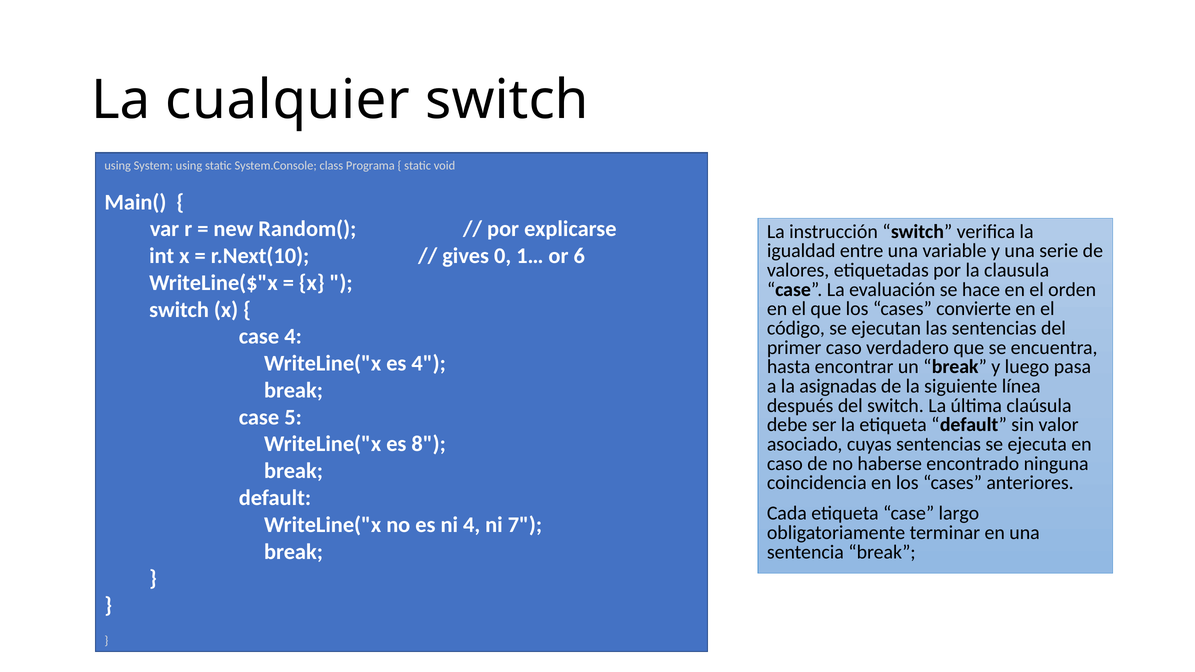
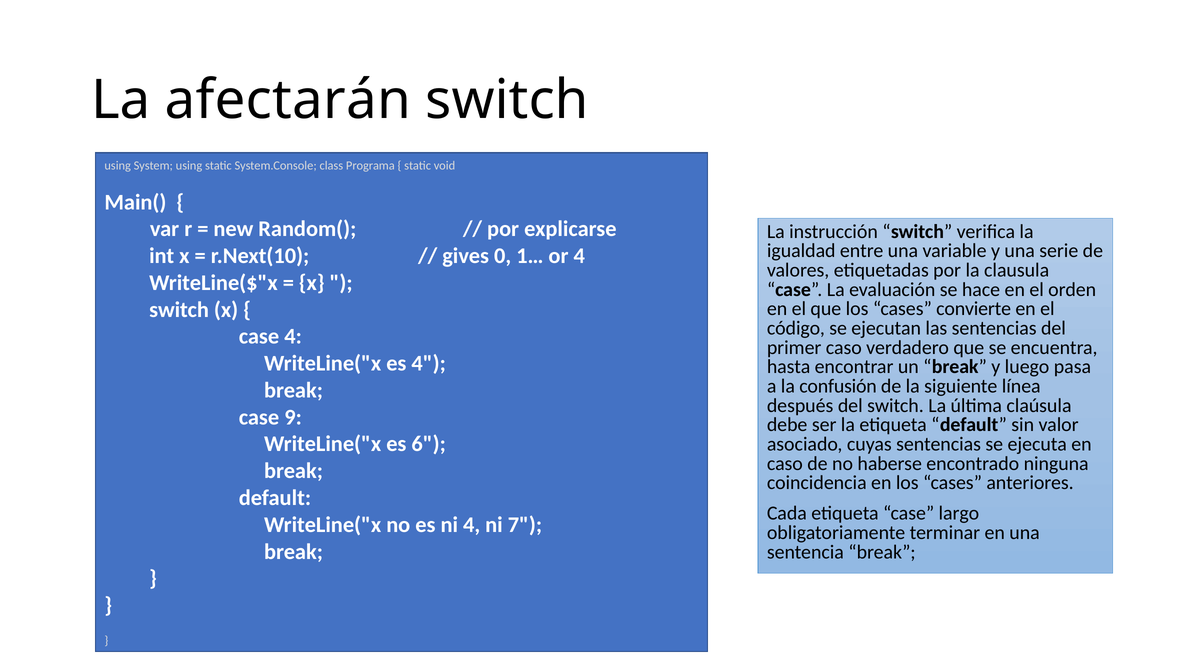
cualquier: cualquier -> afectarán (288, 100)
or 6: 6 -> 4 (579, 256)
asignadas: asignadas -> confusión (838, 386)
5: 5 -> 9 (293, 417)
8: 8 -> 6 (429, 444)
